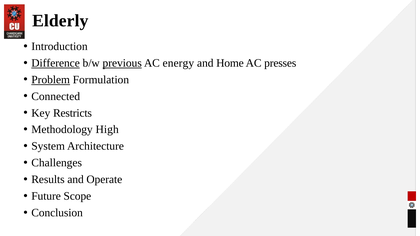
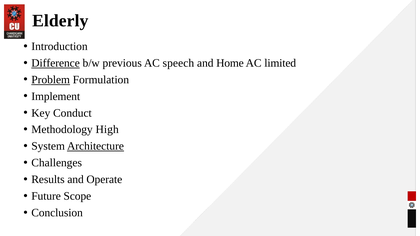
previous underline: present -> none (122, 63)
energy: energy -> speech (178, 63)
presses: presses -> limited (280, 63)
Connected: Connected -> Implement (56, 96)
Restricts: Restricts -> Conduct (72, 113)
Architecture underline: none -> present (96, 146)
